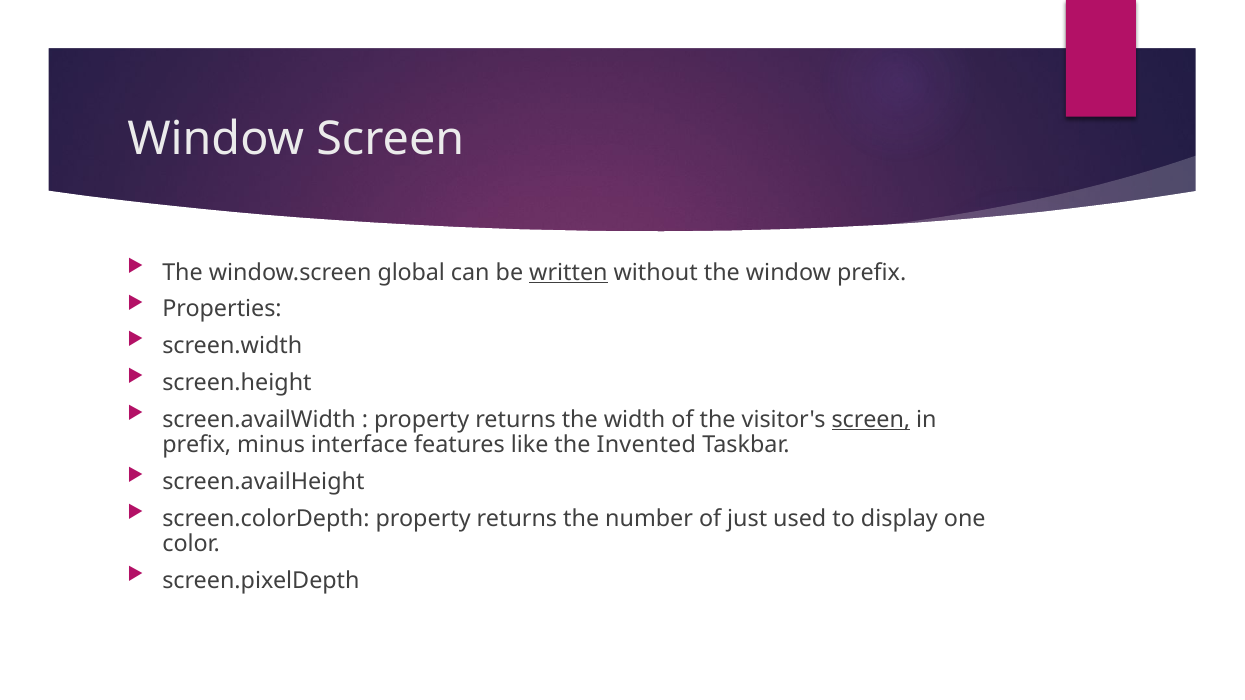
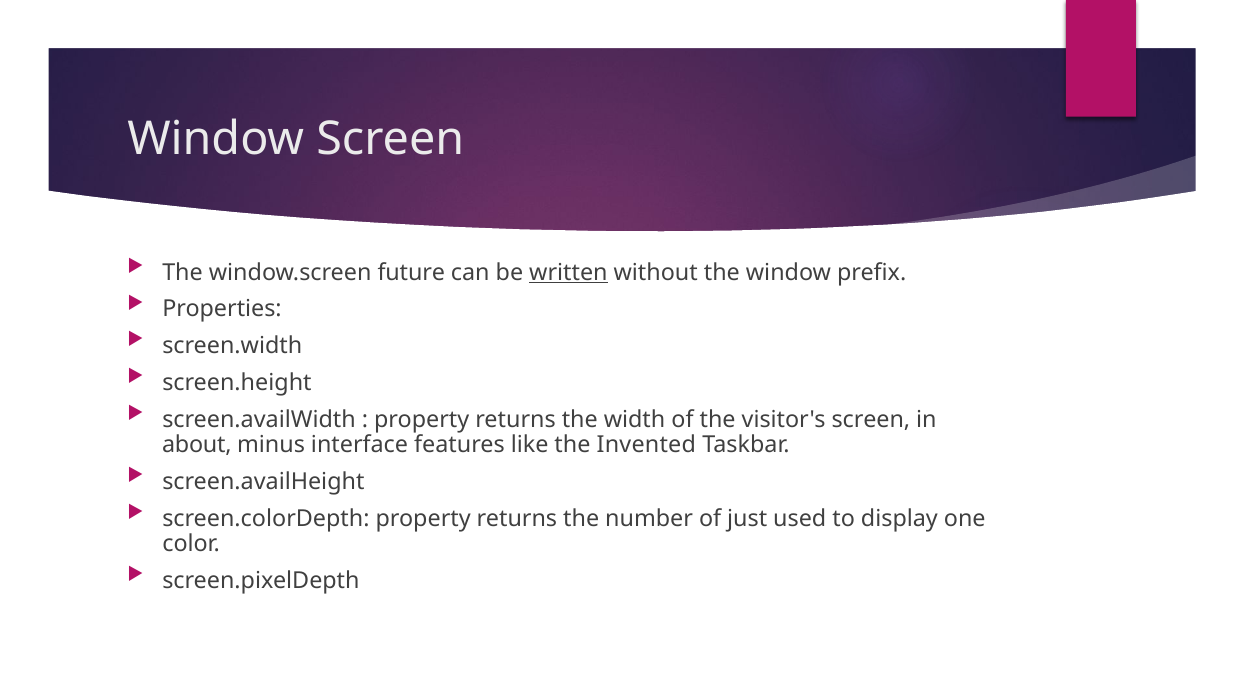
global: global -> future (411, 272)
screen underline: present -> none (871, 420)
prefix: prefix -> about (197, 445)
